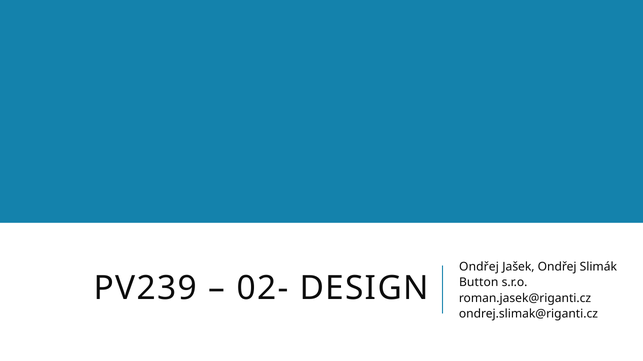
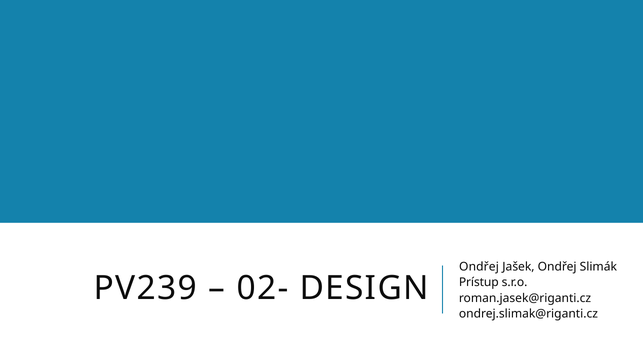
Button: Button -> Prístup (479, 283)
